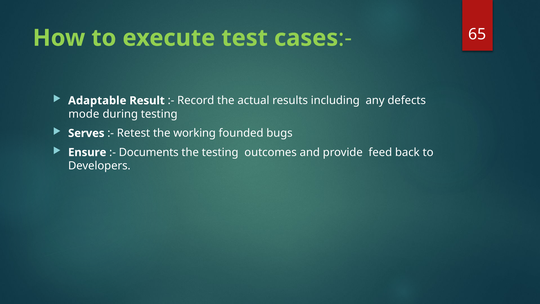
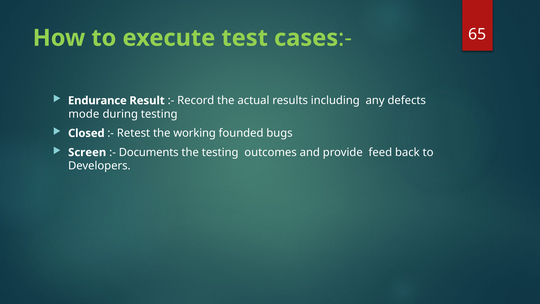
Adaptable: Adaptable -> Endurance (97, 100)
Serves: Serves -> Closed (86, 133)
Ensure: Ensure -> Screen (87, 152)
